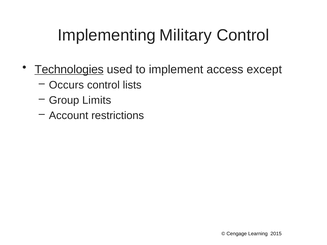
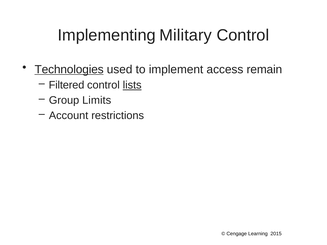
except: except -> remain (264, 69)
Occurs: Occurs -> Filtered (67, 85)
lists underline: none -> present (132, 85)
